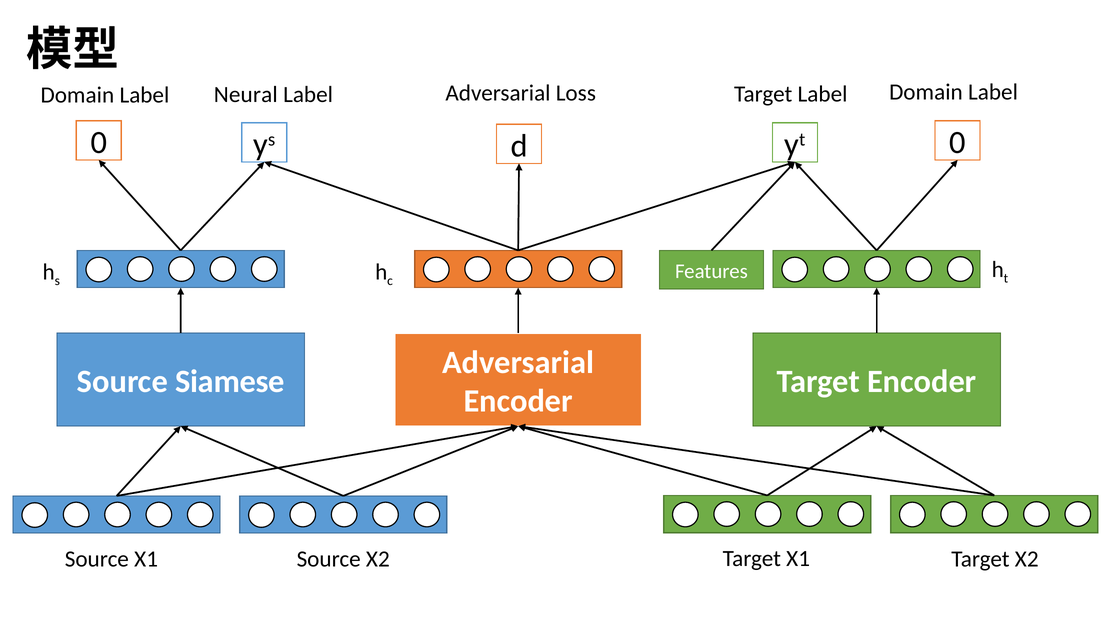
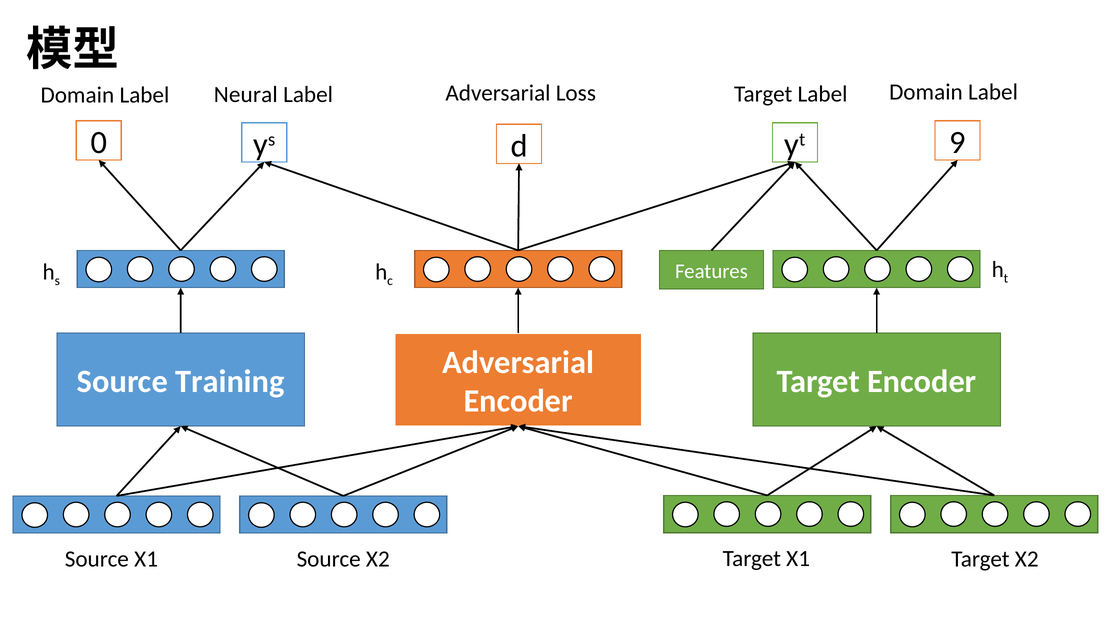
yt 0: 0 -> 9 (958, 143)
Siamese: Siamese -> Training (230, 381)
